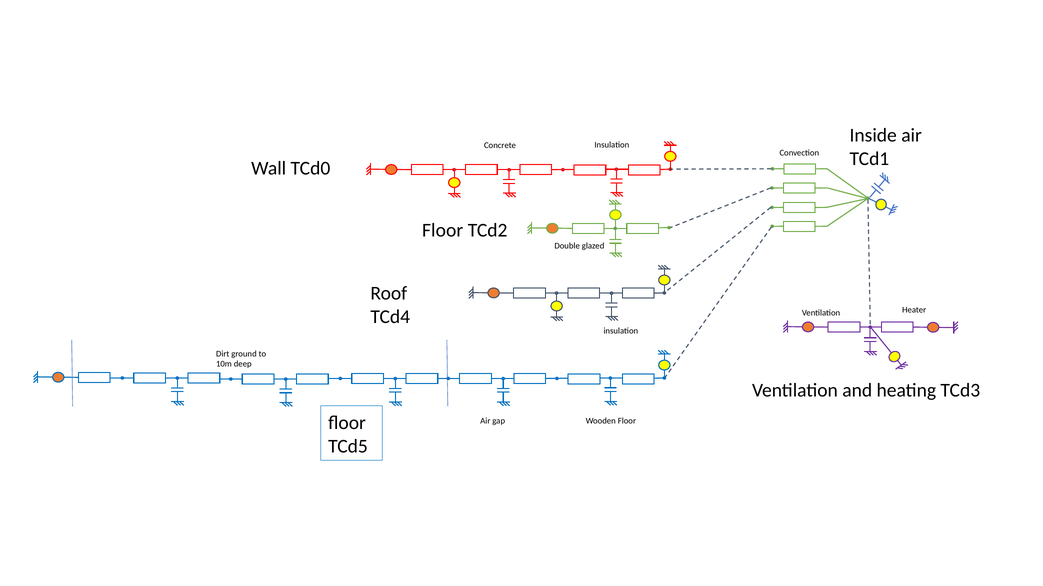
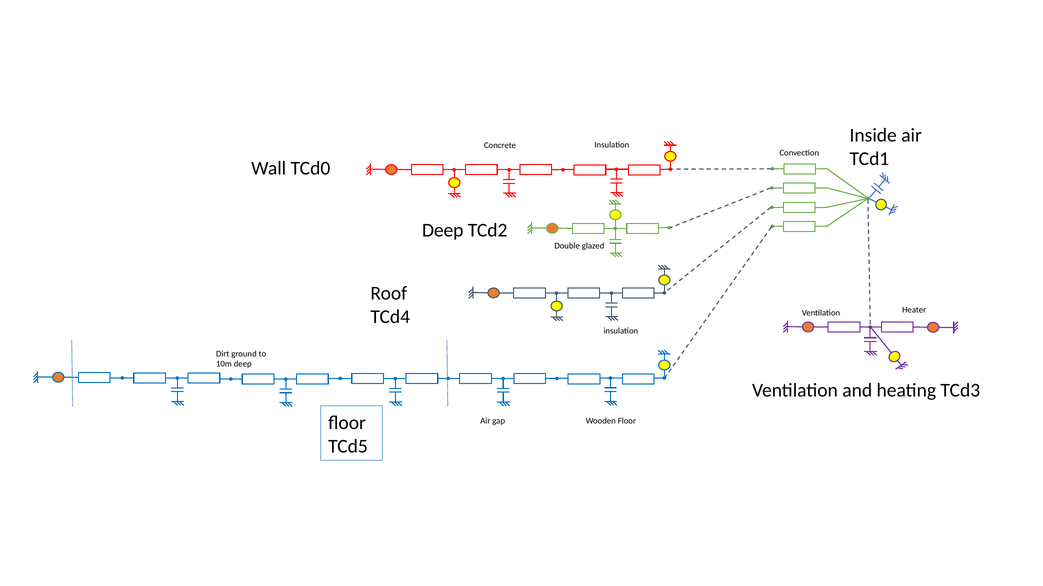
Floor: Floor -> Deep (443, 231)
